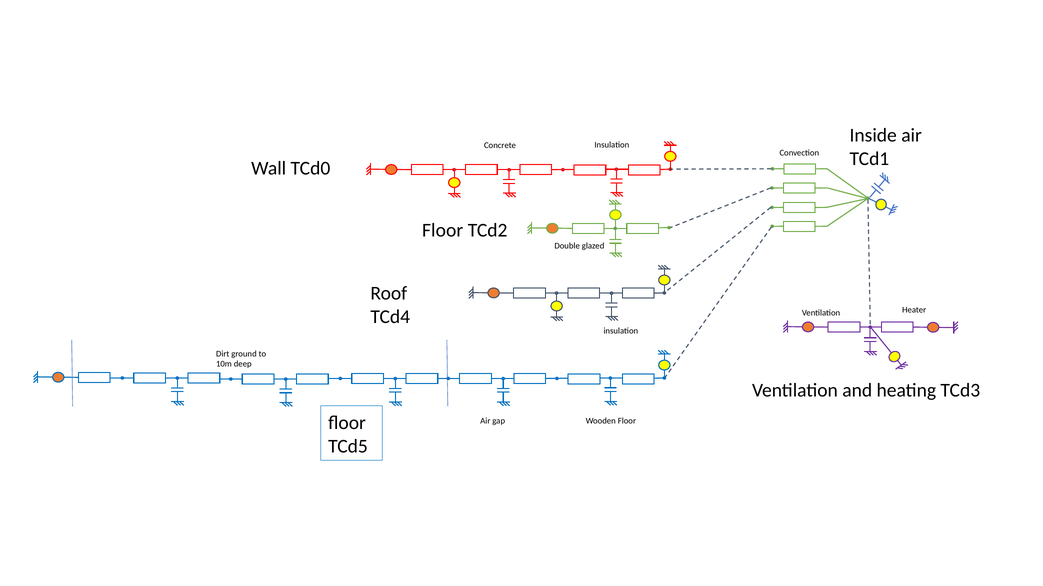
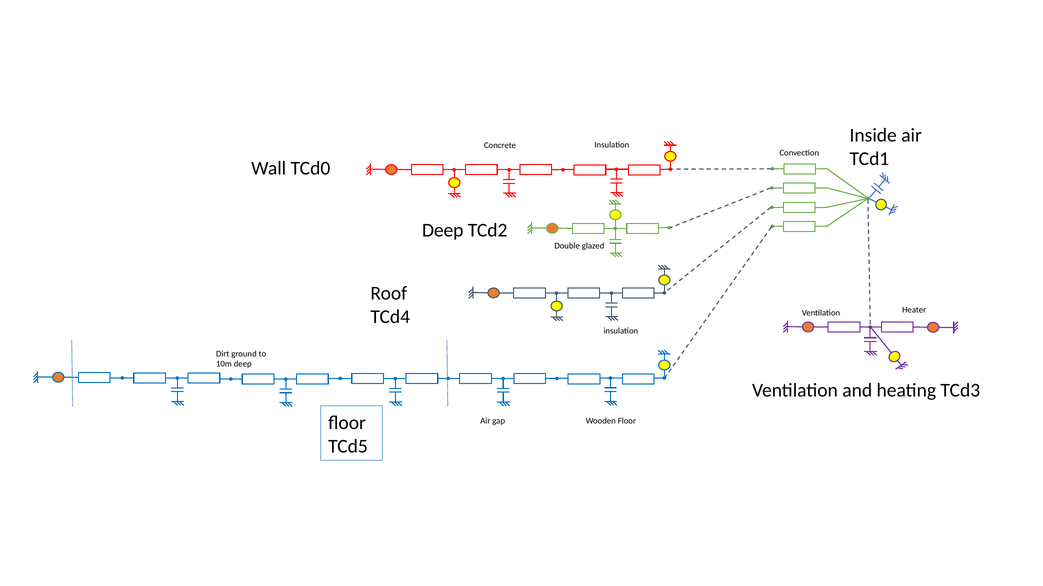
Floor: Floor -> Deep (443, 231)
